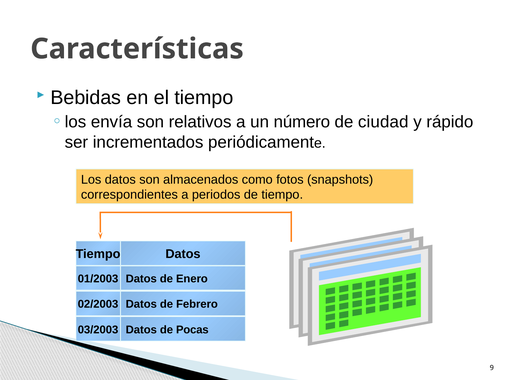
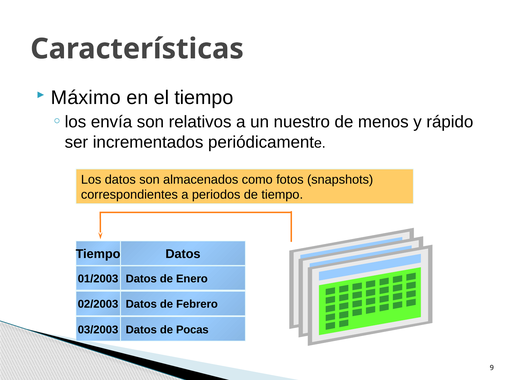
Bebidas: Bebidas -> Máximo (86, 98)
número: número -> nuestro (302, 122)
ciudad: ciudad -> menos (383, 122)
